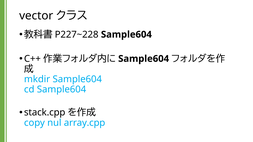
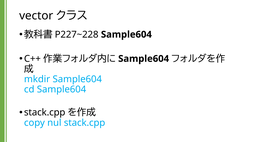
nul array.cpp: array.cpp -> stack.cpp (85, 123)
